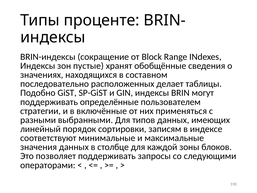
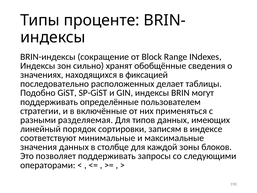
пустые: пустые -> сильно (88, 66)
составном: составном -> фиксацией (147, 75)
выбранными: выбранными -> разделяемая (85, 120)
